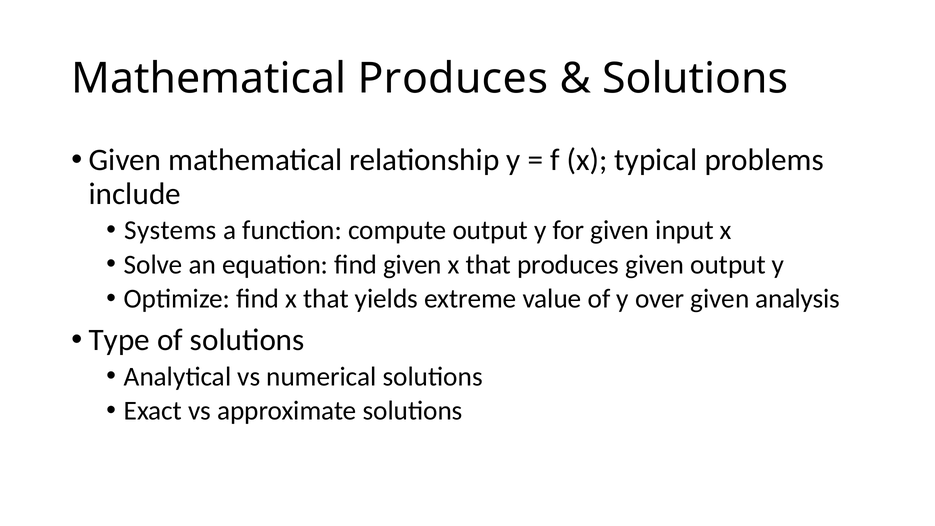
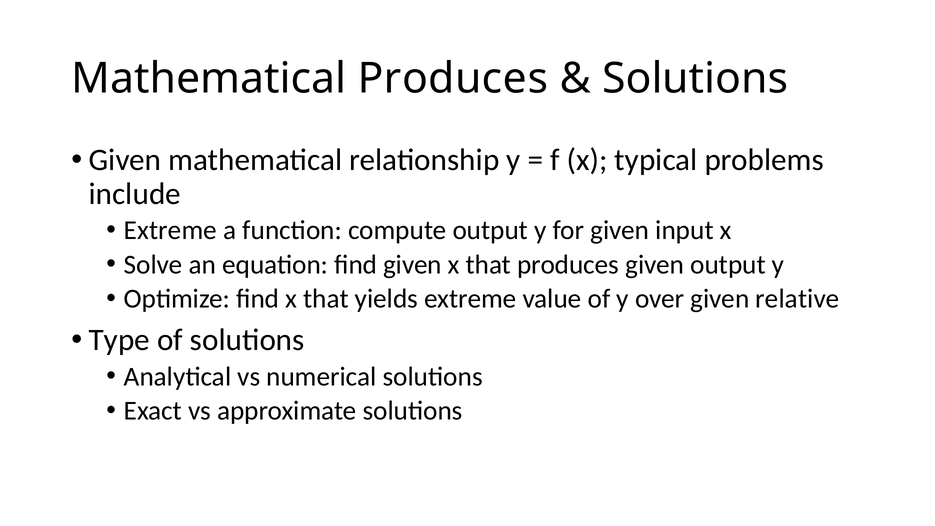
Systems: Systems -> Extreme (170, 230)
analysis: analysis -> relative (797, 299)
